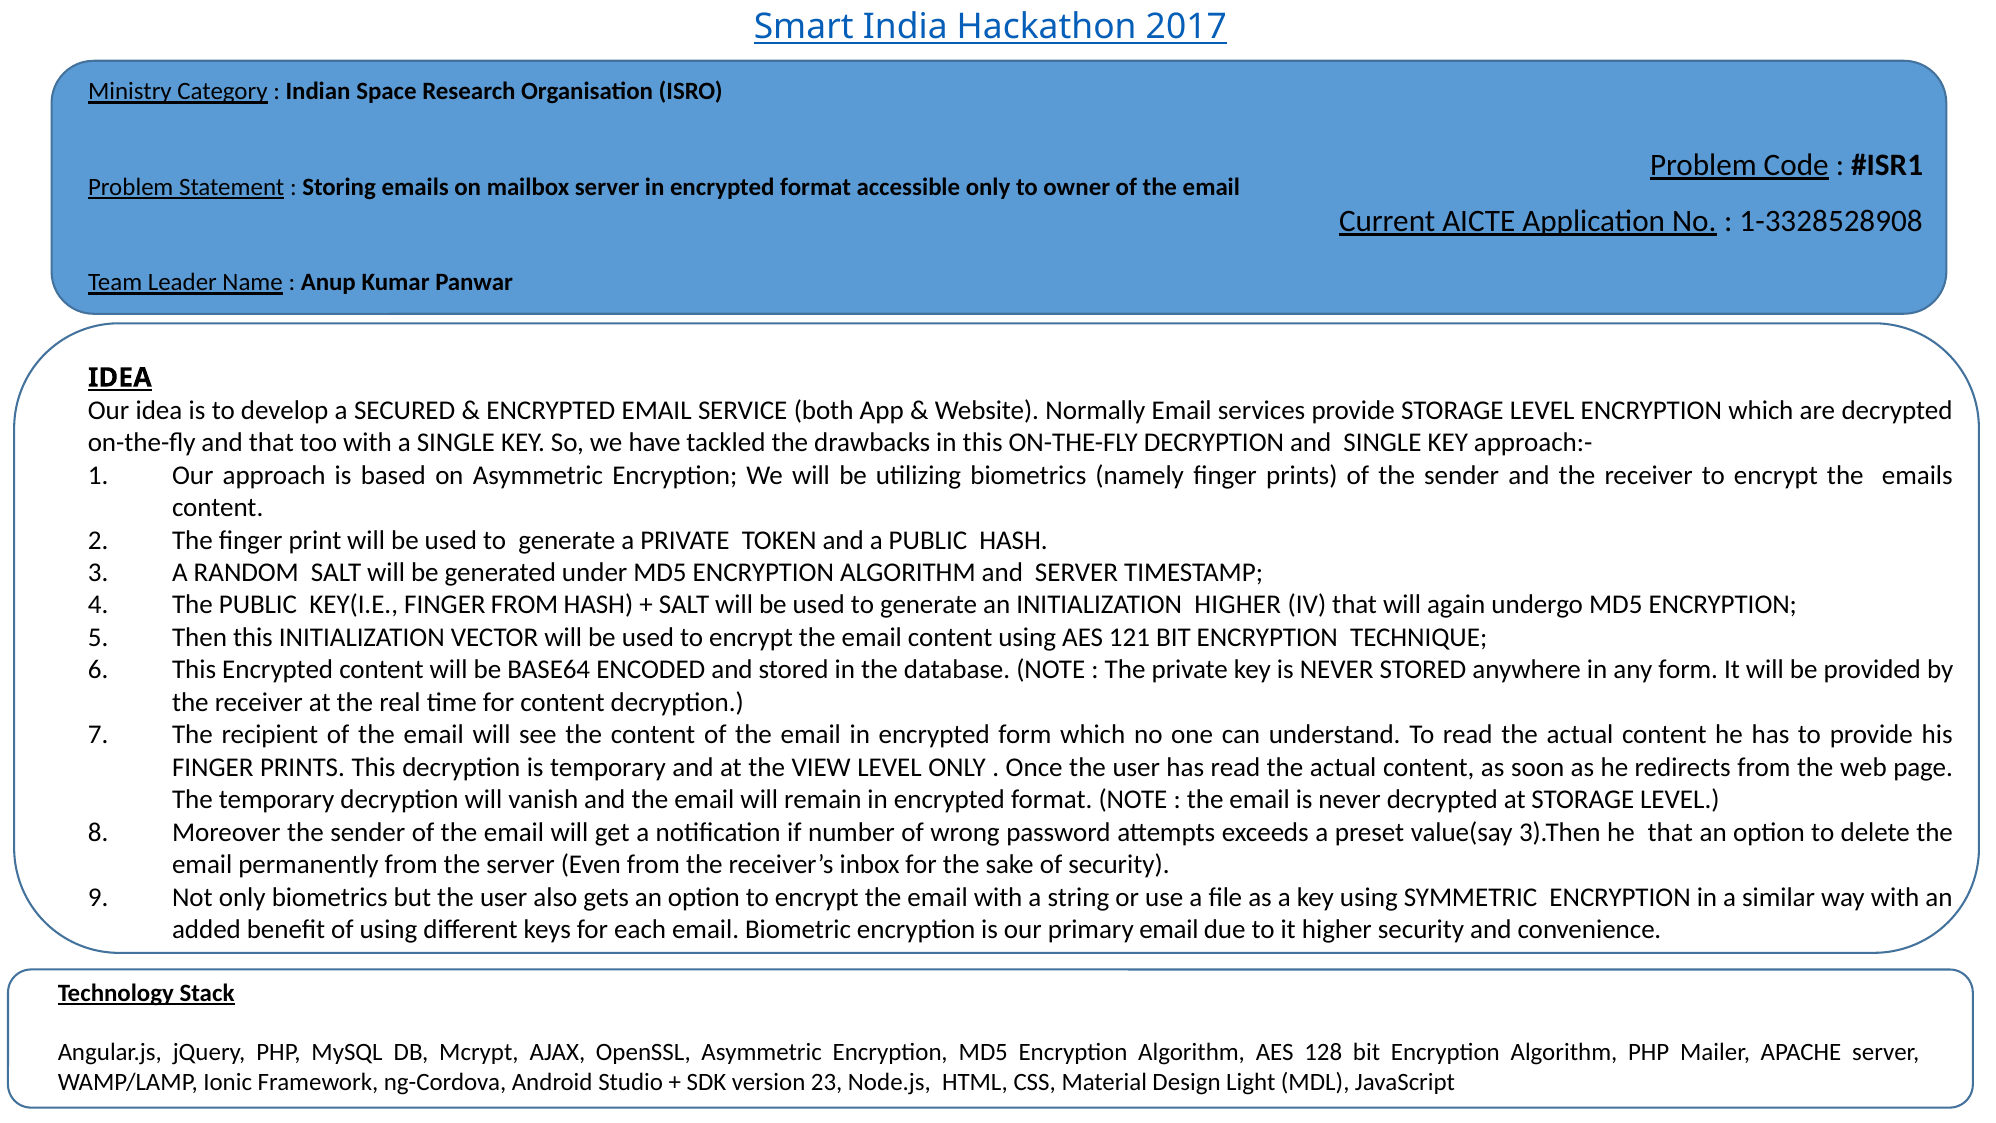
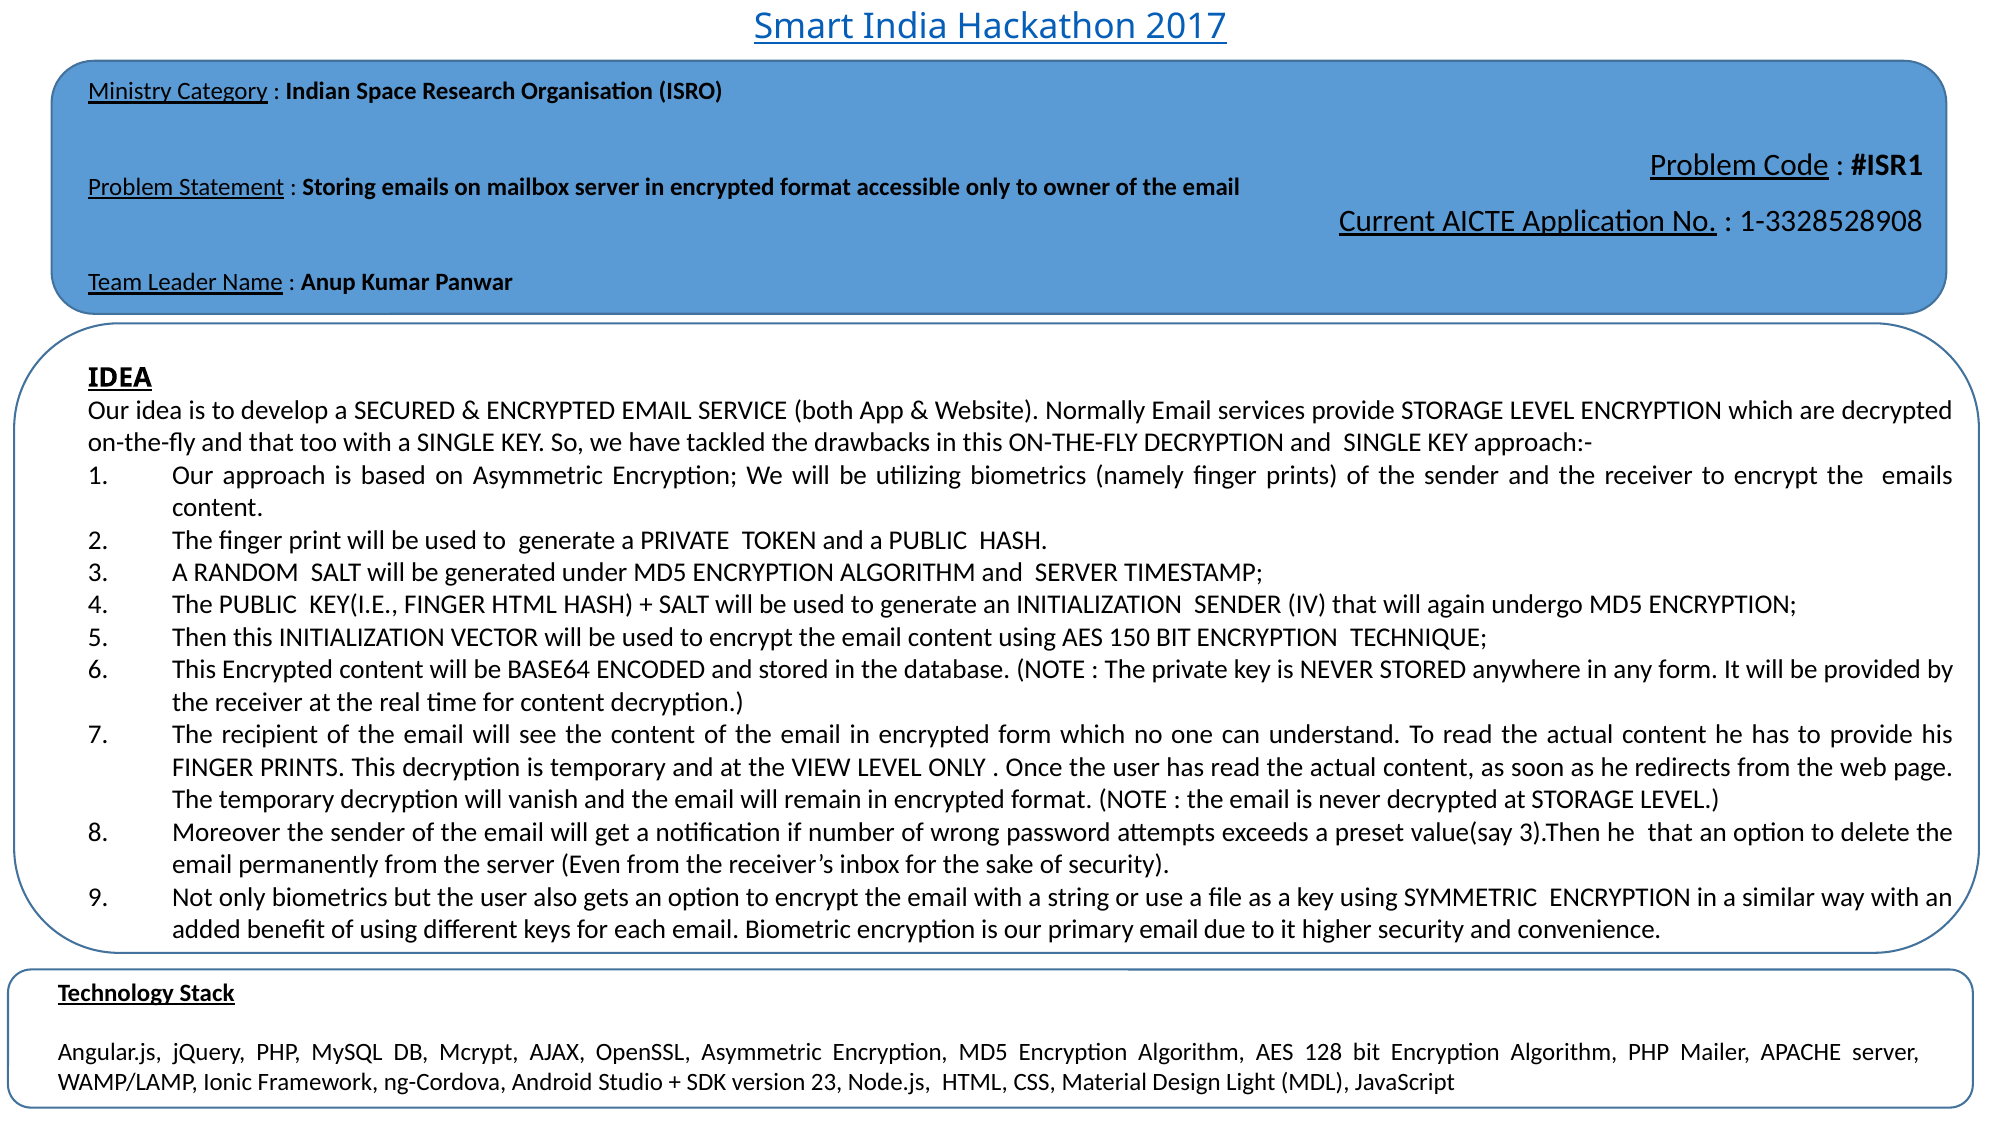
FINGER FROM: FROM -> HTML (524, 605)
INITIALIZATION HIGHER: HIGHER -> SENDER (1238, 605)
121: 121 -> 150 (1129, 637)
